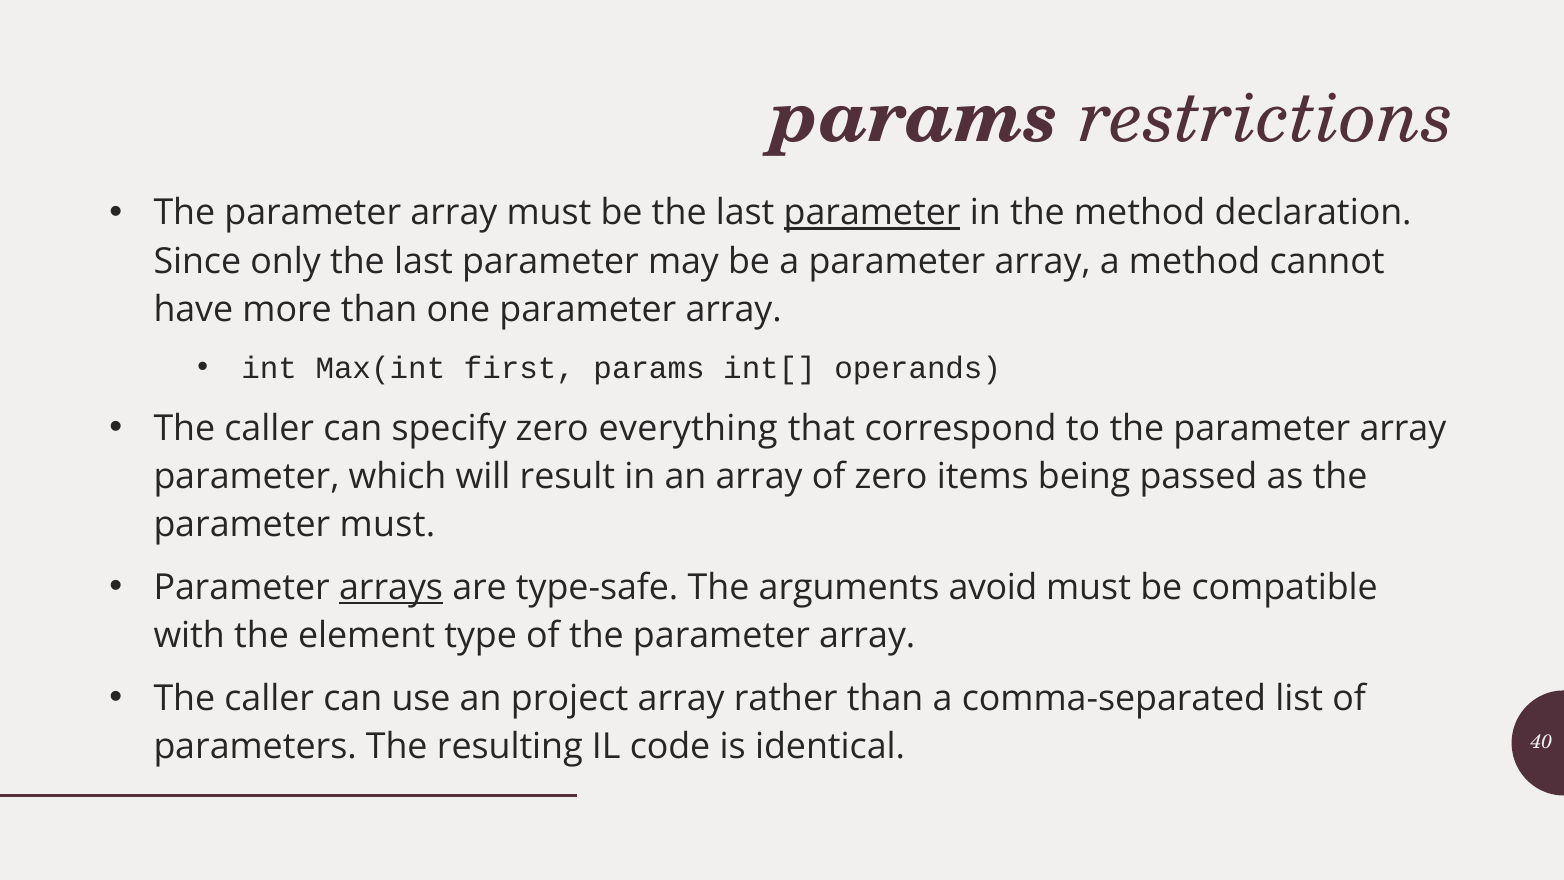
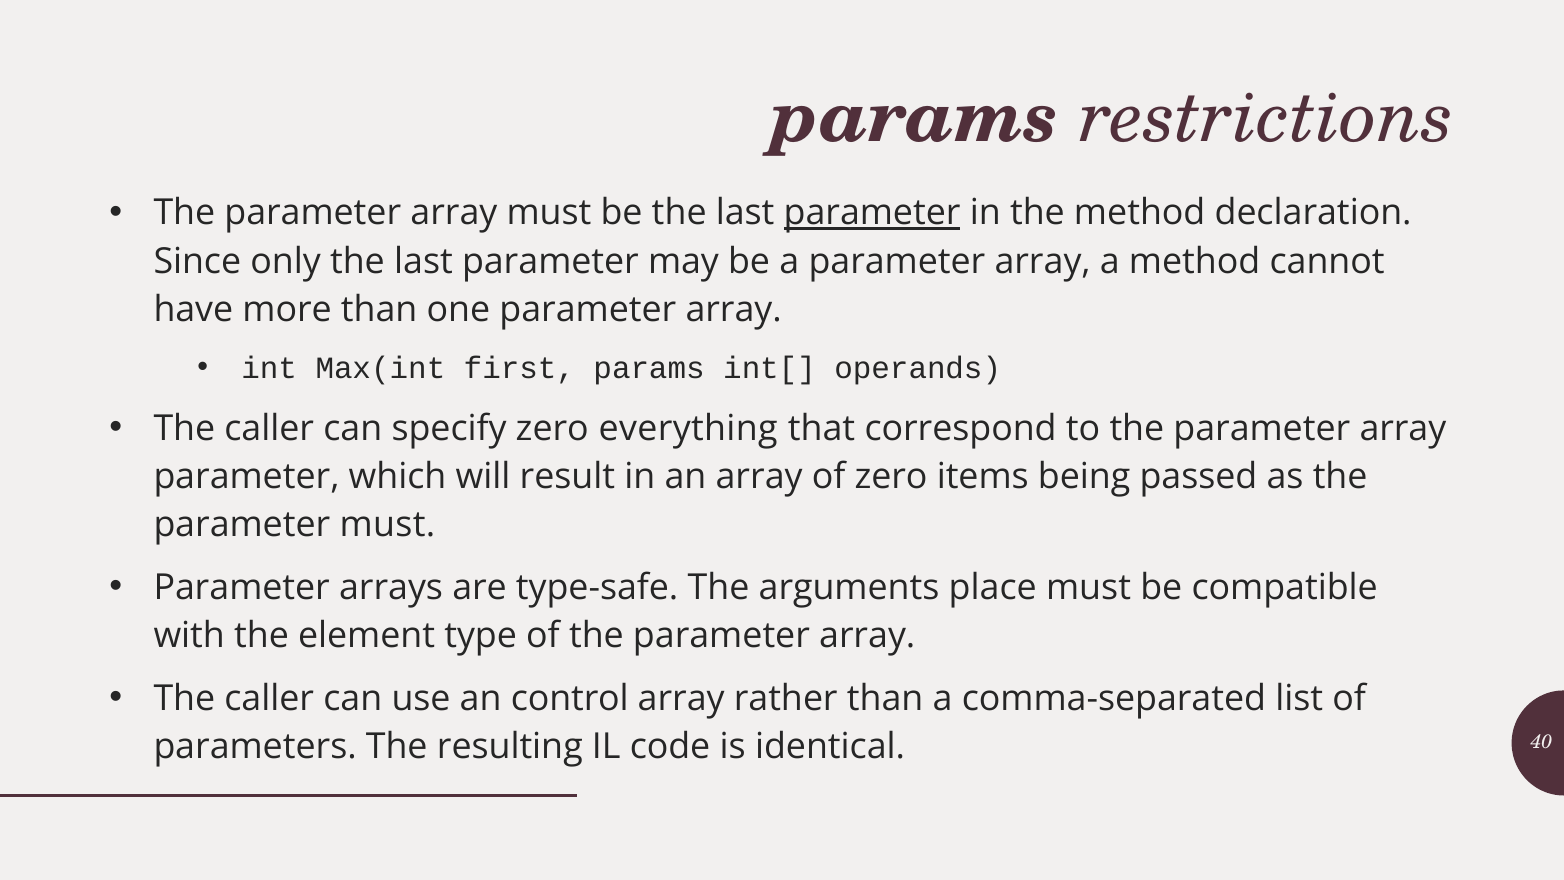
arrays underline: present -> none (391, 587)
avoid: avoid -> place (993, 587)
project: project -> control (570, 698)
